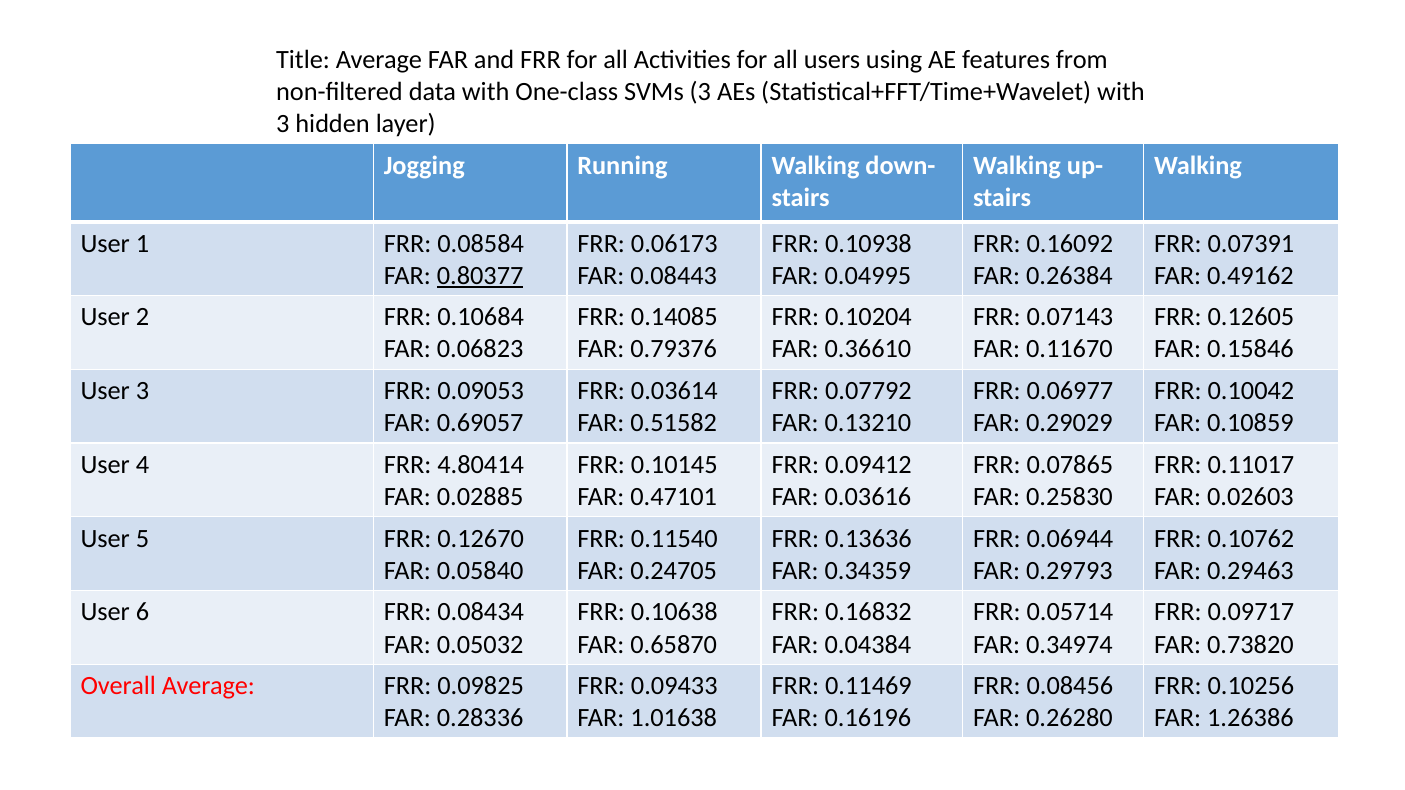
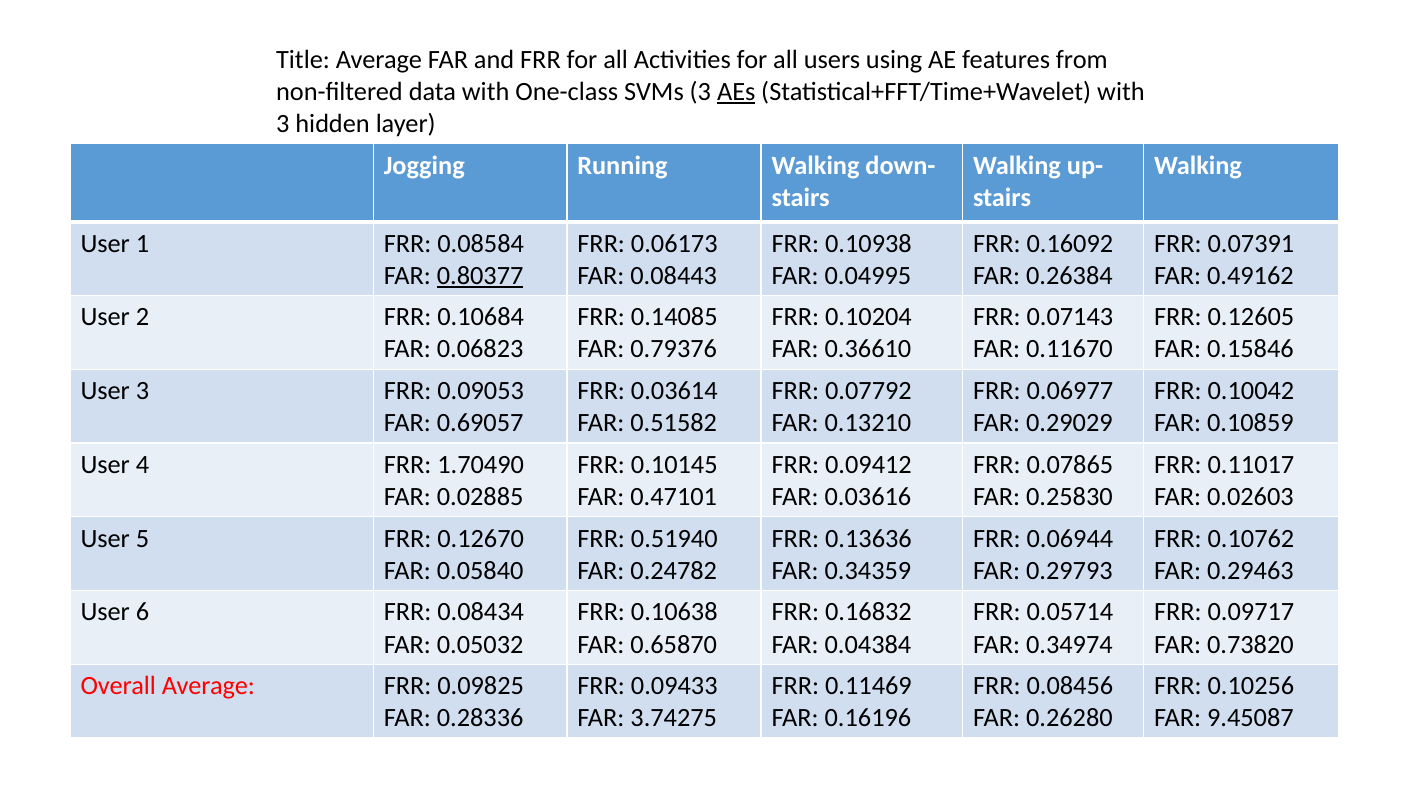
AEs underline: none -> present (736, 92)
4.80414: 4.80414 -> 1.70490 (481, 465)
0.11540: 0.11540 -> 0.51940 (674, 539)
0.24705: 0.24705 -> 0.24782 (674, 571)
1.01638: 1.01638 -> 3.74275 (674, 718)
1.26386: 1.26386 -> 9.45087 (1250, 718)
